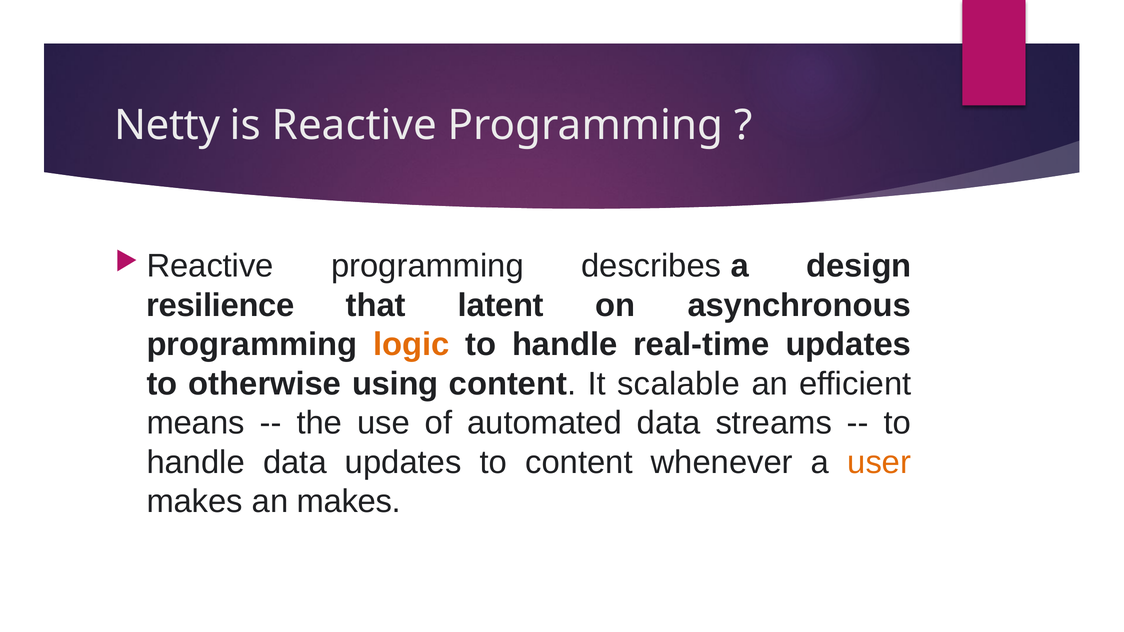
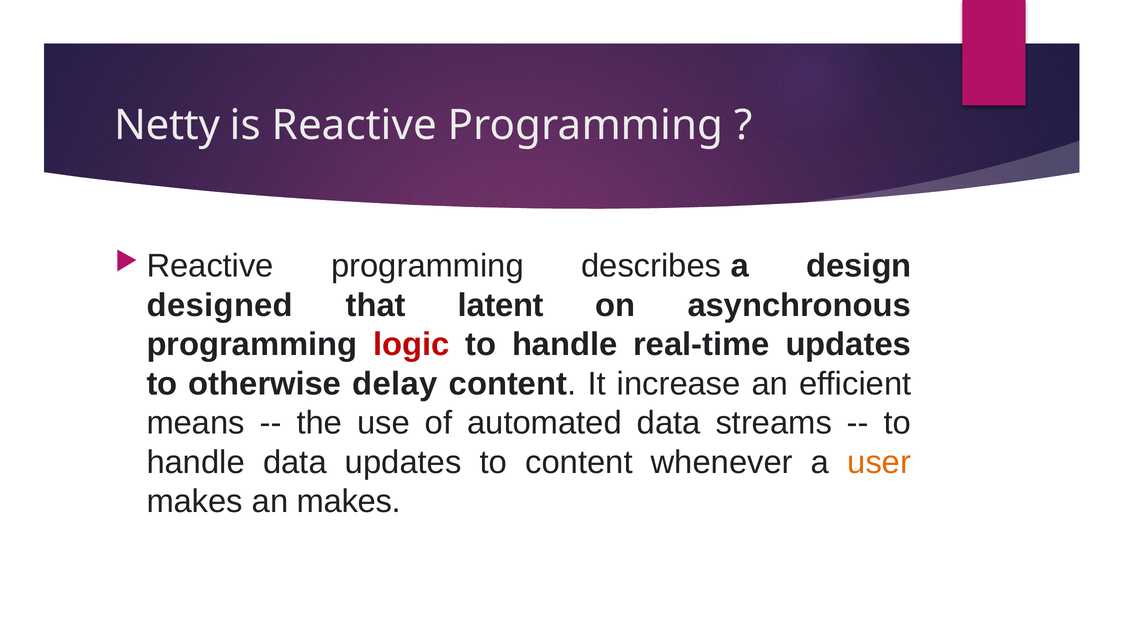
resilience: resilience -> designed (220, 305)
logic colour: orange -> red (411, 345)
using: using -> delay (395, 384)
scalable: scalable -> increase (679, 384)
